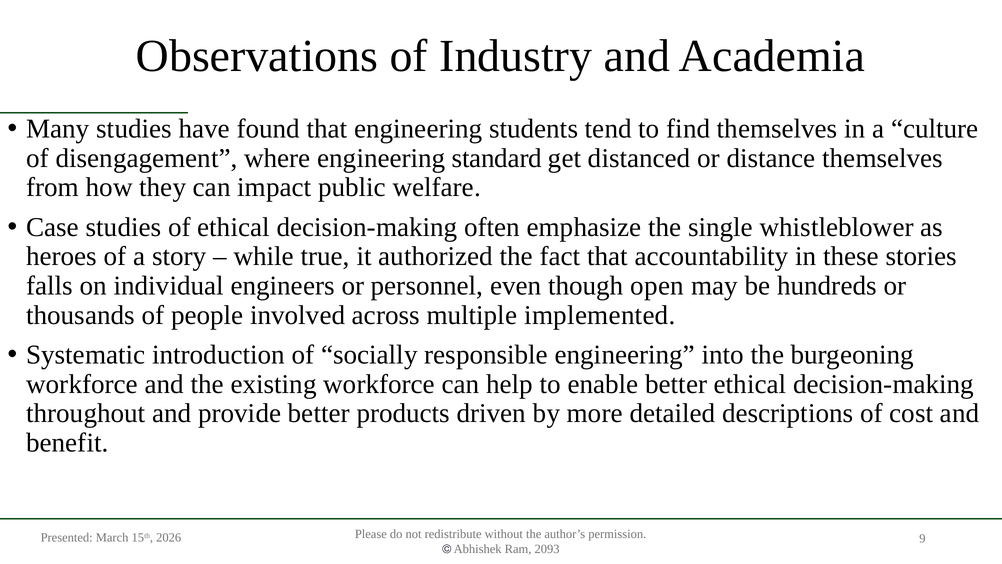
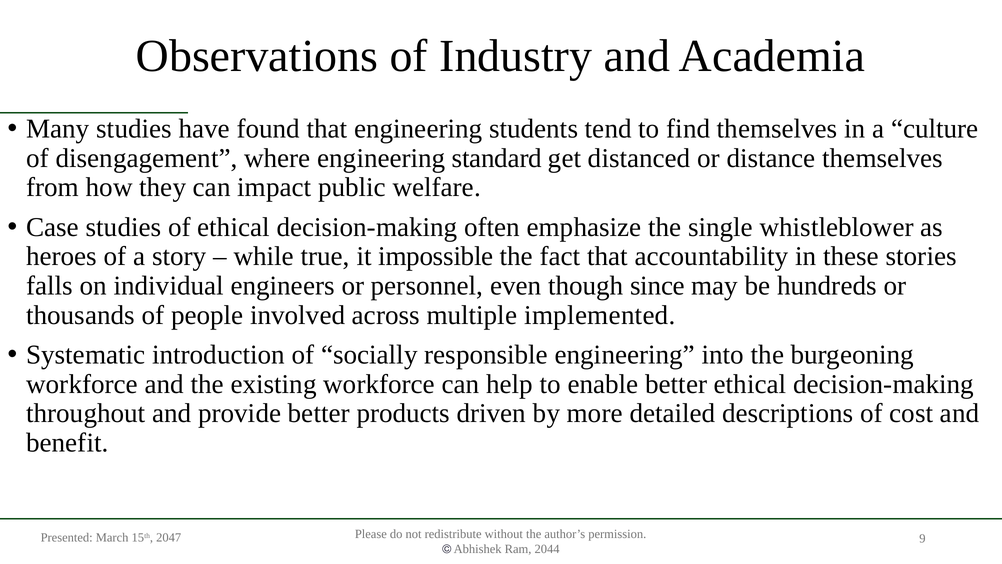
authorized: authorized -> impossible (436, 256)
open: open -> since (658, 286)
2026: 2026 -> 2047 (169, 537)
2093: 2093 -> 2044 (547, 549)
